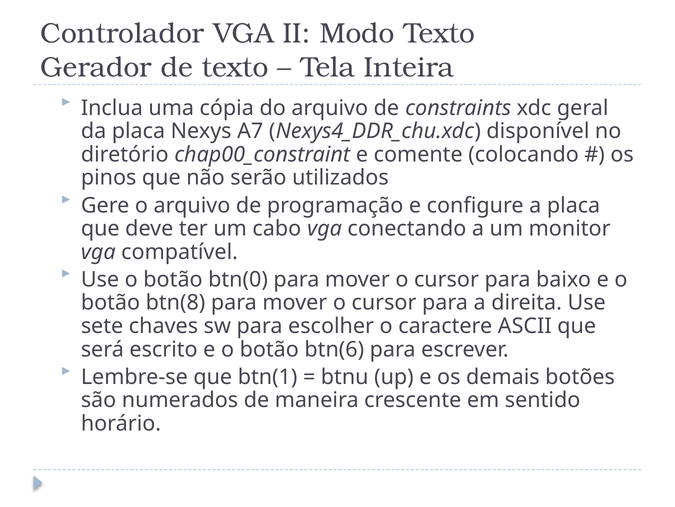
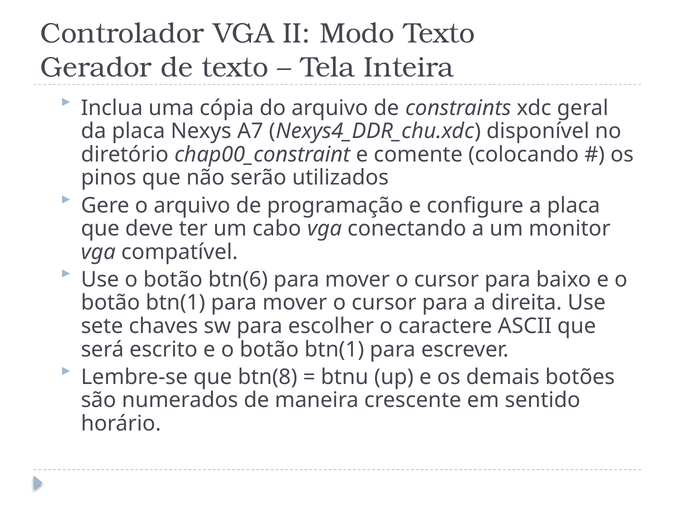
btn(0: btn(0 -> btn(6 (238, 279)
btn(8: btn(8 -> btn(1 (175, 302)
btn(6: btn(6 -> btn(1 (334, 349)
btn(1: btn(1 -> btn(8 (268, 376)
